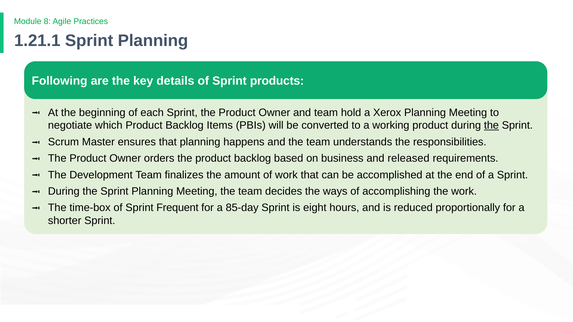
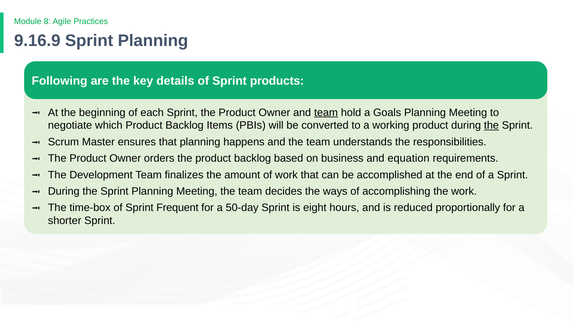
1.21.1: 1.21.1 -> 9.16.9 (37, 41)
team underline: none -> present (326, 113)
Xerox: Xerox -> Goals (387, 113)
released: released -> equation (409, 158)
85-day: 85-day -> 50-day (242, 208)
